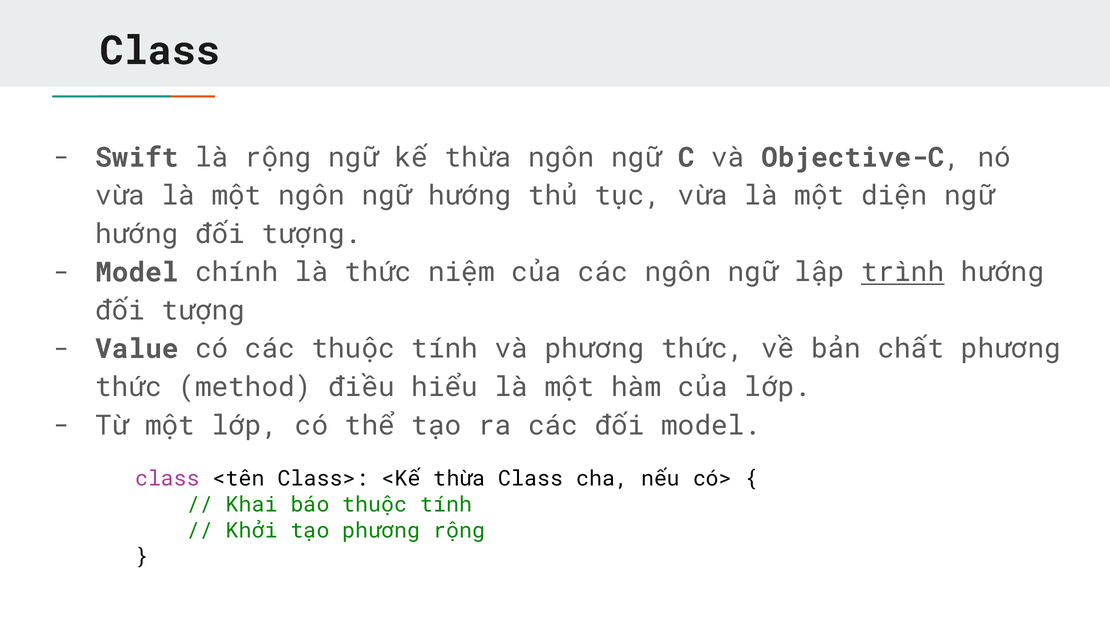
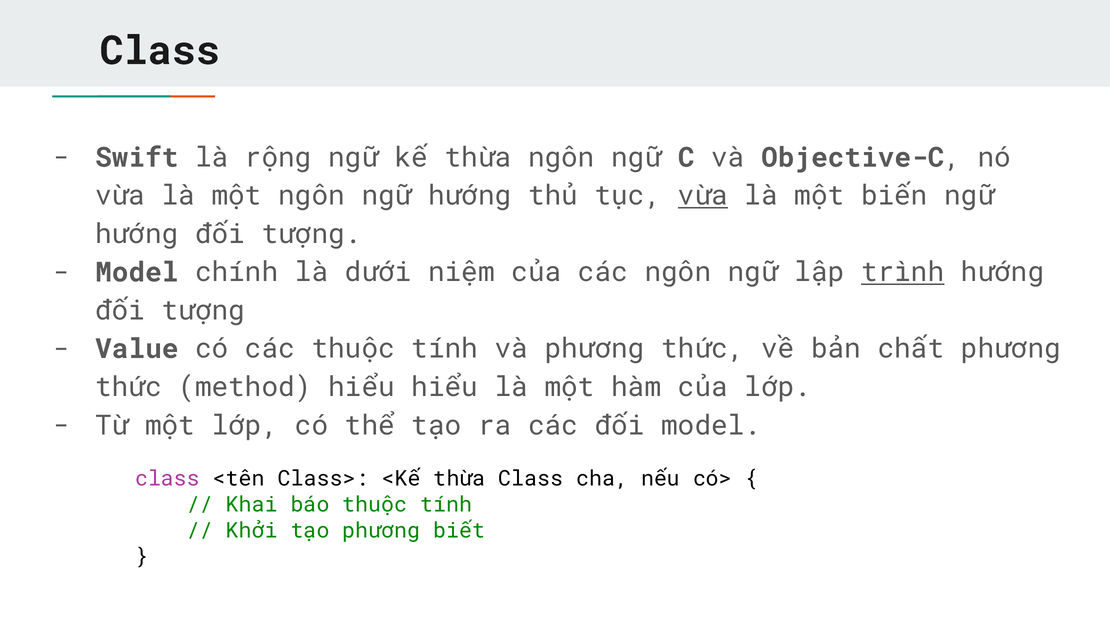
vừa underline: none -> present (703, 196)
diện: diện -> biến (894, 196)
là thức: thức -> dưới (378, 272)
method điều: điều -> hiểu (362, 387)
phương rộng: rộng -> biết (459, 531)
